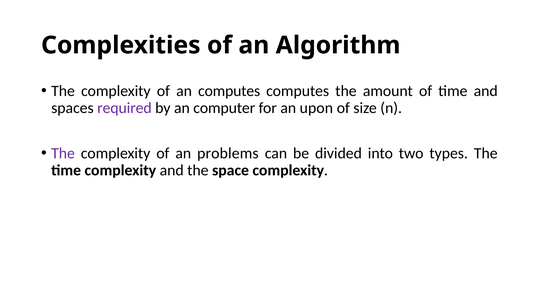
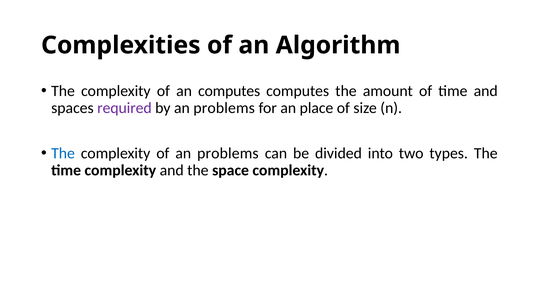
by an computer: computer -> problems (224, 108)
upon: upon -> place (316, 108)
The colour: purple -> blue (63, 153)
